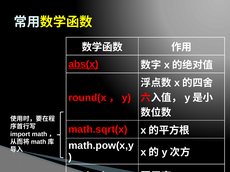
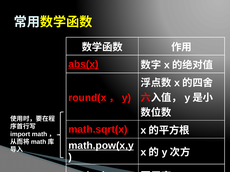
math.pow(x,y underline: none -> present (101, 146)
